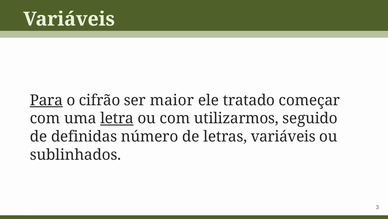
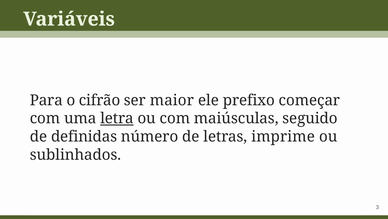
Para underline: present -> none (46, 100)
tratado: tratado -> prefixo (249, 100)
utilizarmos: utilizarmos -> maiúsculas (236, 118)
letras variáveis: variáveis -> imprime (283, 136)
